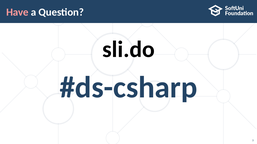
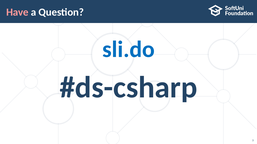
sli.do colour: black -> blue (129, 50)
